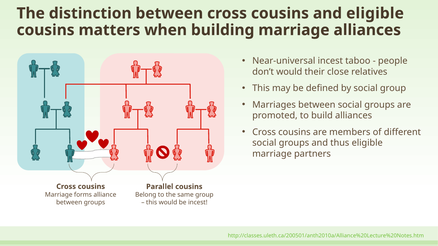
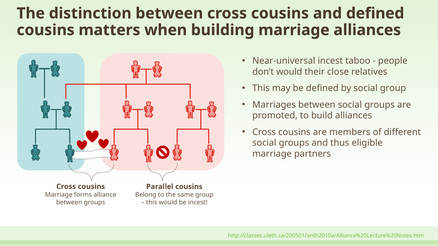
and eligible: eligible -> defined (375, 13)
